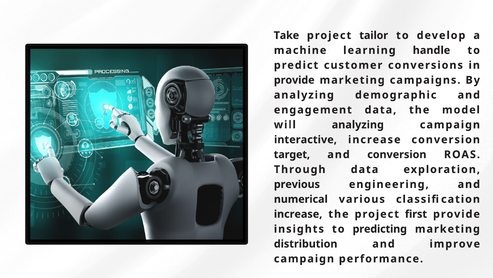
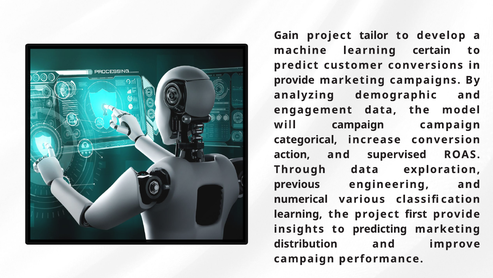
Take: Take -> Gain (286, 35)
handle: handle -> certain (432, 50)
will analyzing: analyzing -> campaign (358, 124)
interactive: interactive -> categorical (305, 139)
target: target -> action (292, 154)
and conversion: conversion -> supervised (397, 154)
increase: increase -> learning (298, 214)
